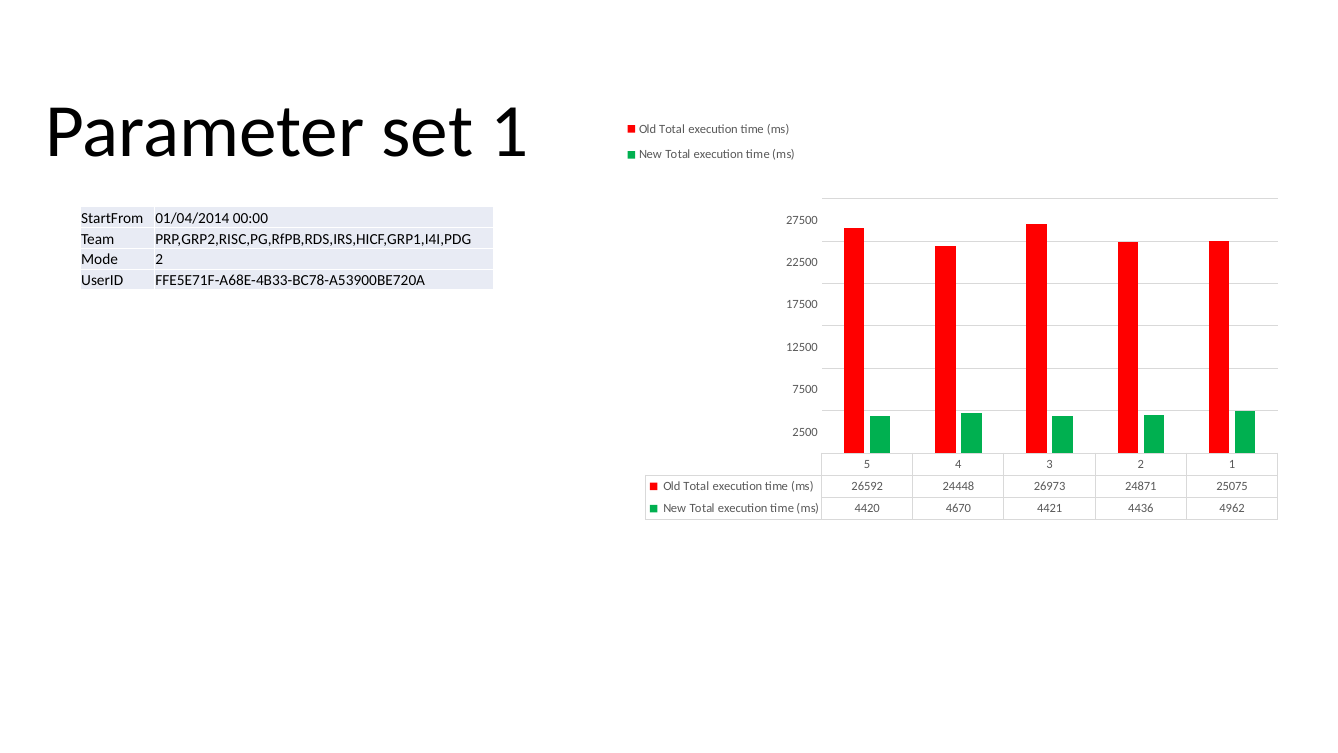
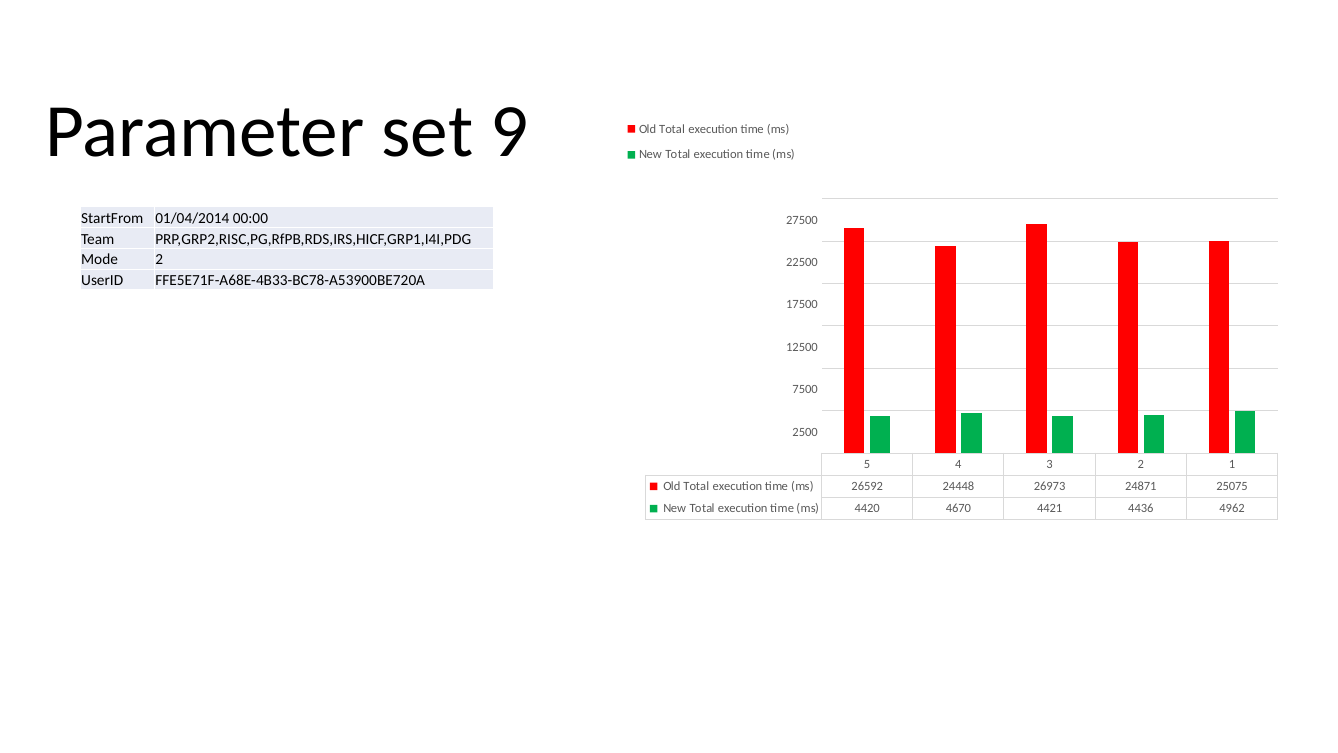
set 1: 1 -> 9 (509, 132)
